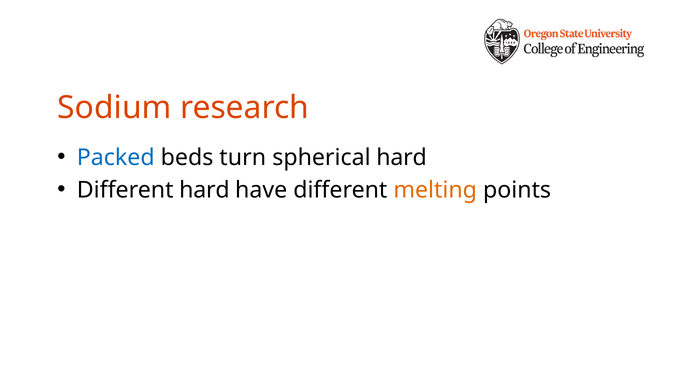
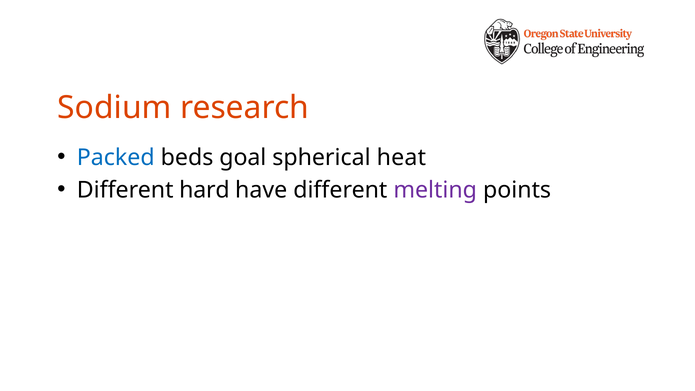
turn: turn -> goal (243, 157)
spherical hard: hard -> heat (401, 157)
melting colour: orange -> purple (435, 190)
